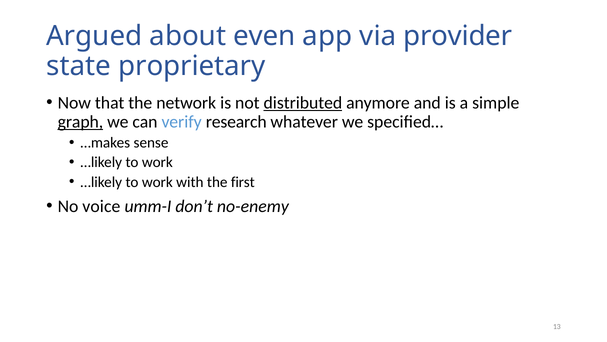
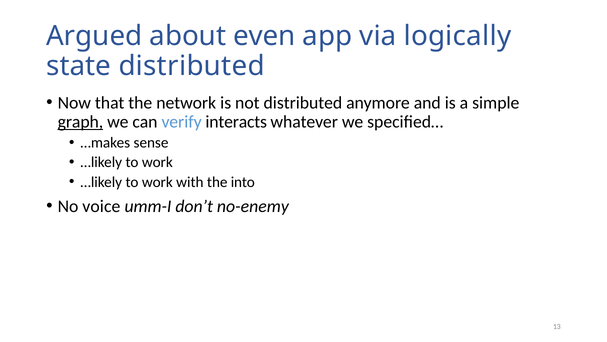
provider: provider -> logically (457, 36)
state proprietary: proprietary -> distributed (192, 66)
distributed underline: present -> none (303, 103)
research: research -> interacts (236, 122)
first: first -> into (243, 182)
